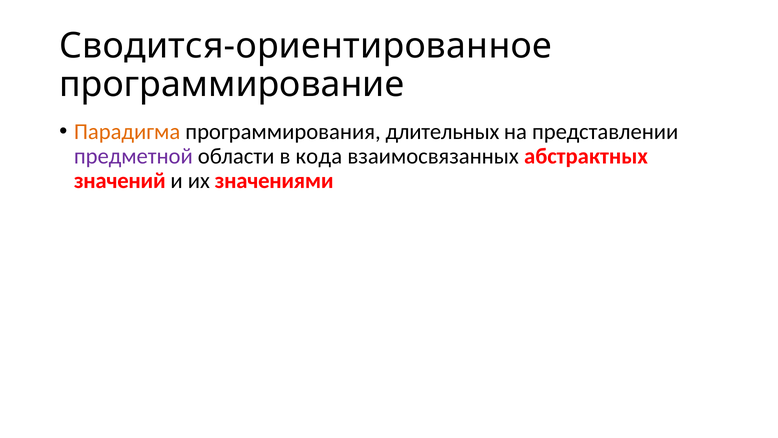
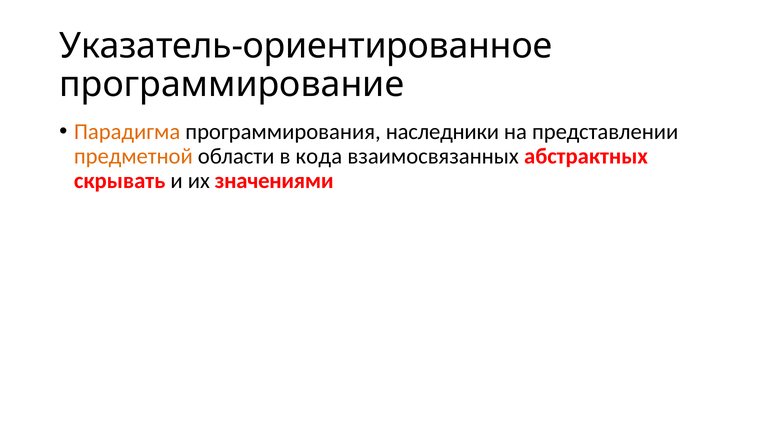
Сводится-ориентированное: Сводится-ориентированное -> Указатель-ориентированное (306, 46)
длительных: длительных -> наследники (442, 132)
предметной colour: purple -> orange (133, 156)
значений: значений -> скрывать (120, 181)
